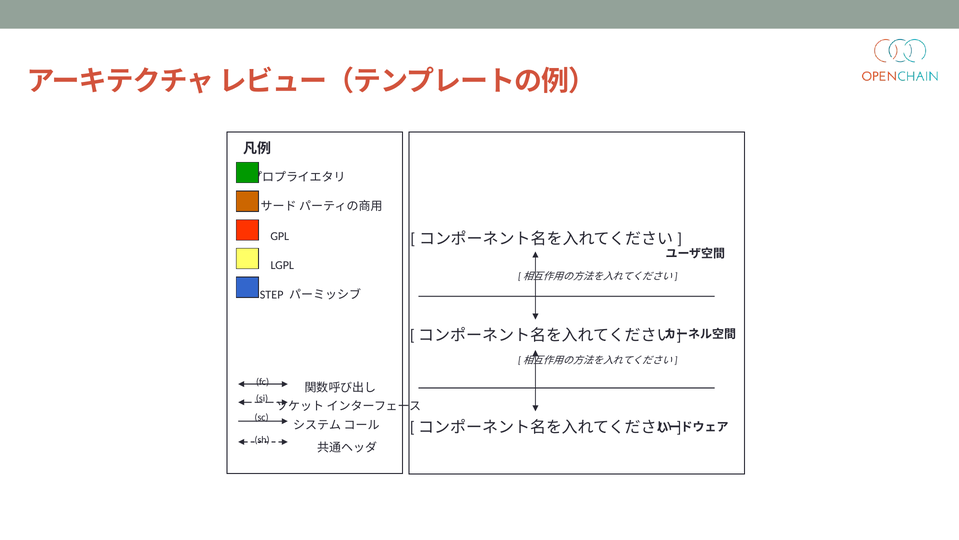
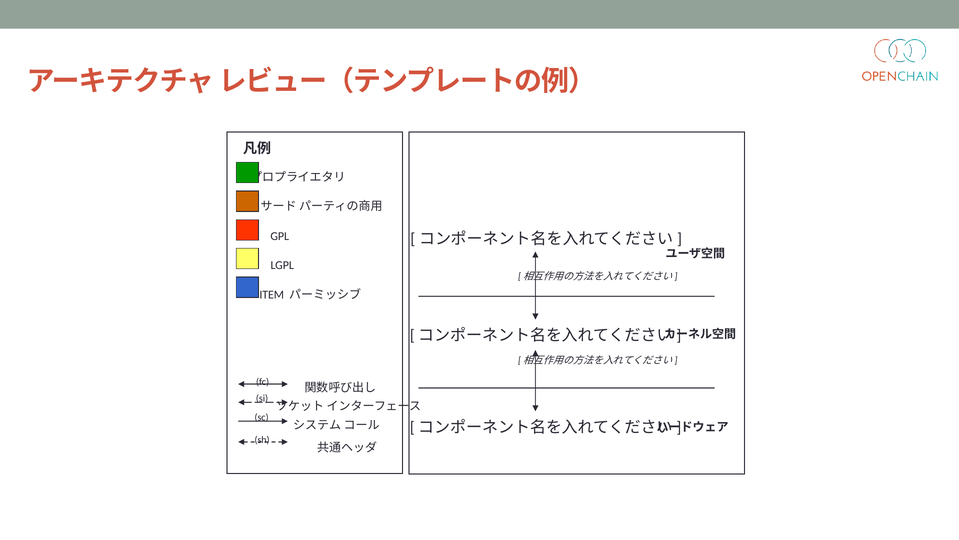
STEP: STEP -> ITEM (272, 294)
